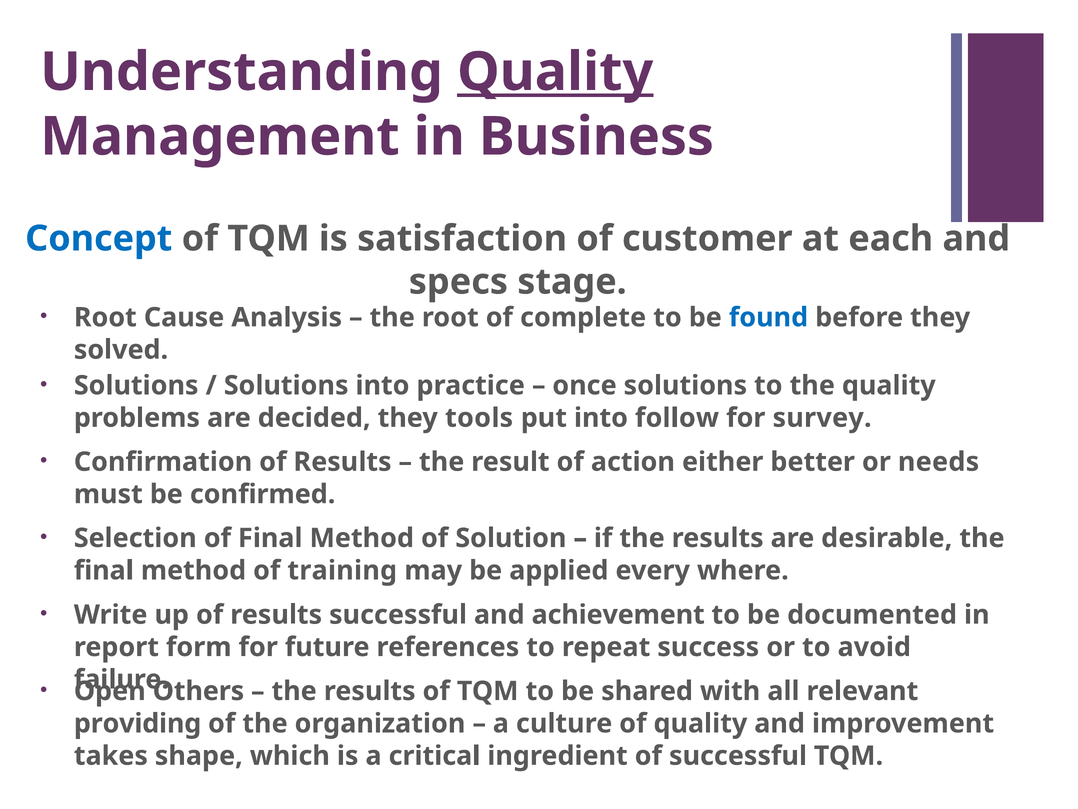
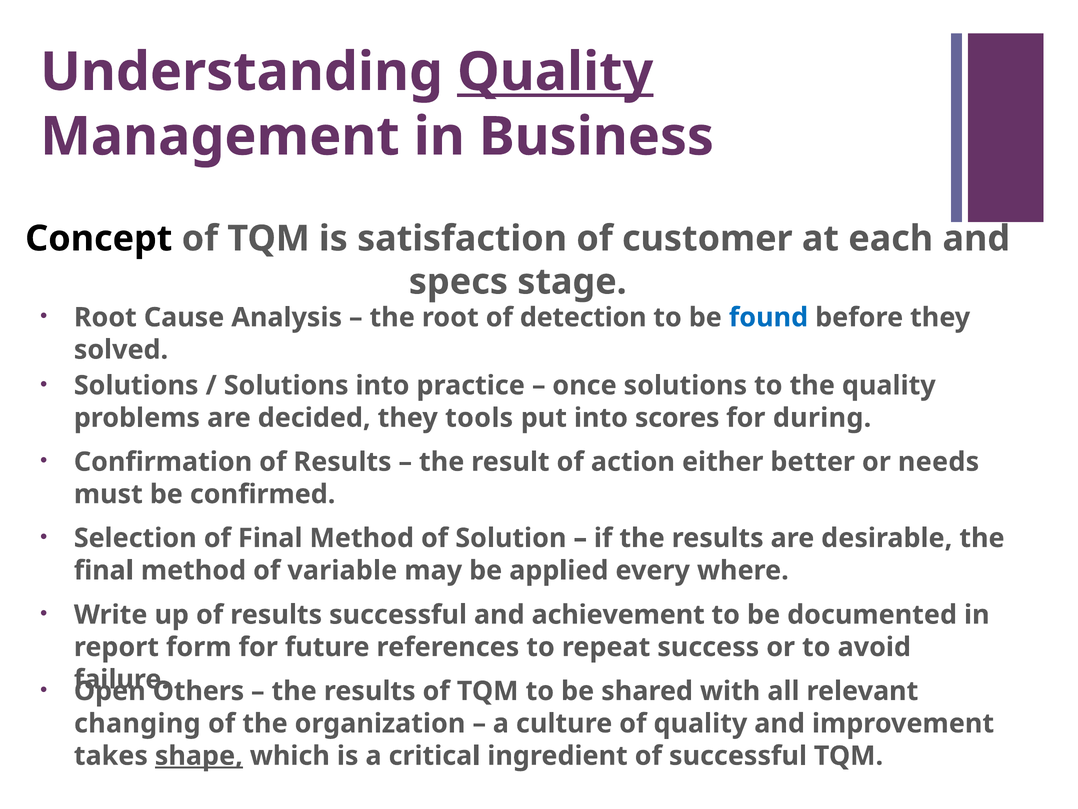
Concept colour: blue -> black (99, 238)
complete: complete -> detection (583, 317)
follow: follow -> scores (677, 418)
survey: survey -> during (822, 418)
training: training -> variable (342, 570)
providing: providing -> changing (137, 723)
shape underline: none -> present (199, 755)
